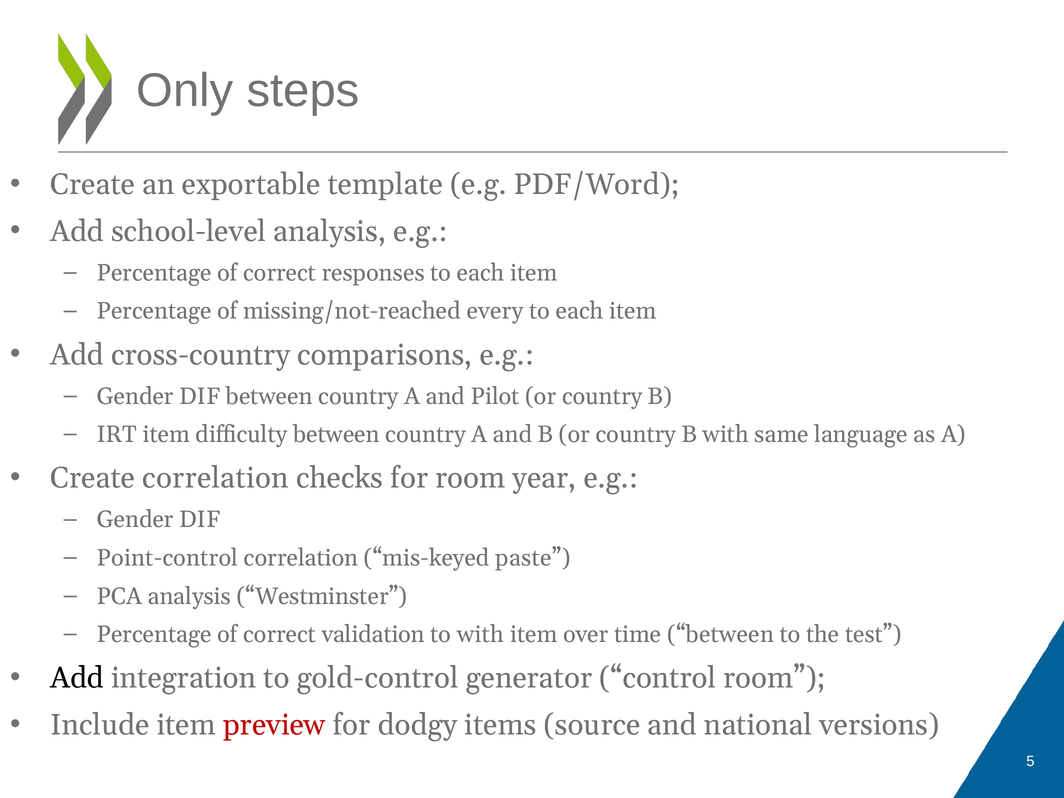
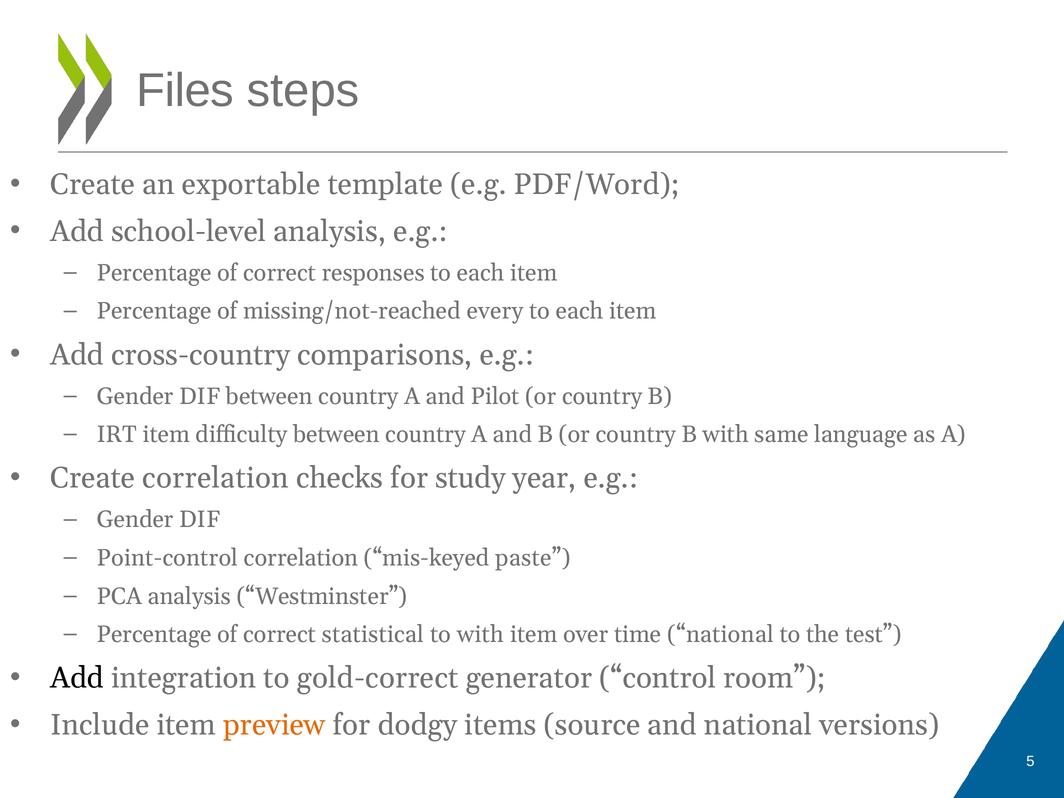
Only: Only -> Files (185, 90)
for room: room -> study (470, 478)
validation: validation -> statistical (373, 634)
time between: between -> national (720, 634)
gold-control: gold-control -> gold-correct (378, 678)
preview colour: red -> orange (274, 725)
